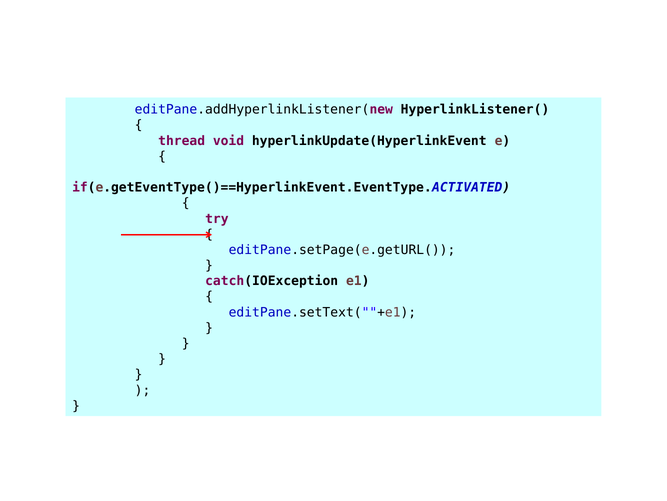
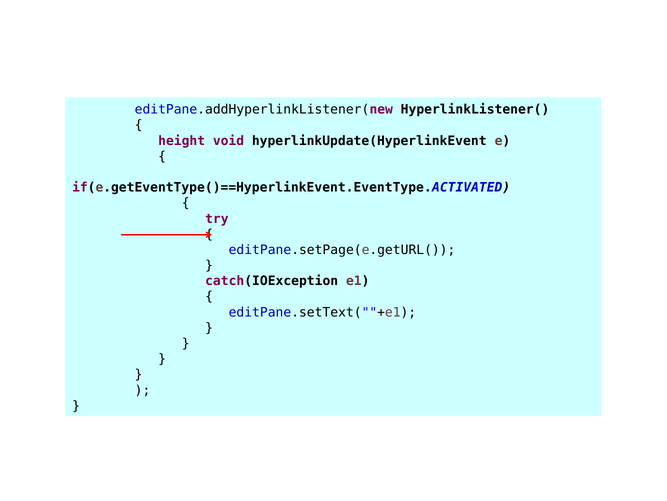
thread: thread -> height (182, 141)
